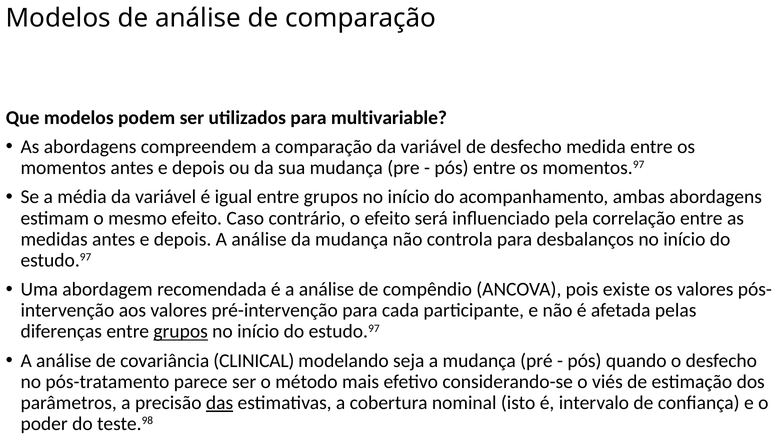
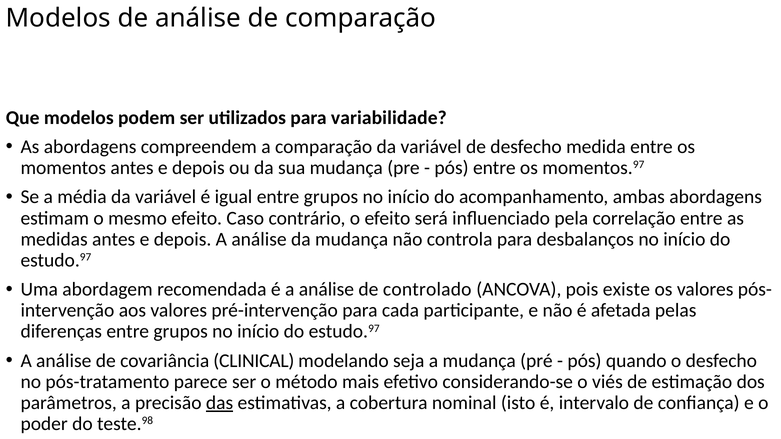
multivariable: multivariable -> variabilidade (389, 118)
compêndio: compêndio -> controlado (427, 290)
grupos underline: present -> none (181, 332)
